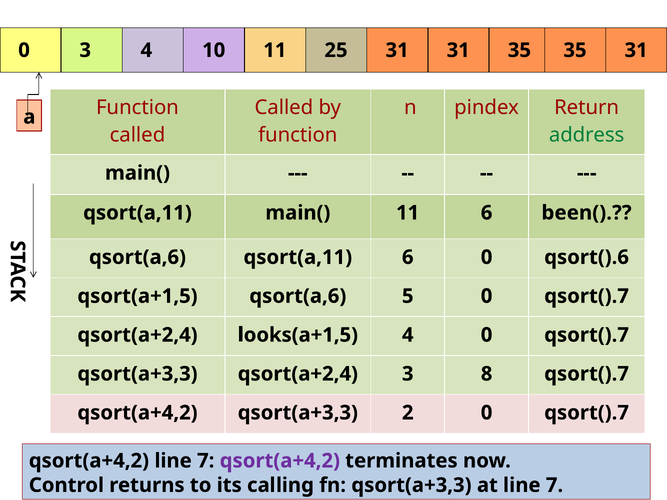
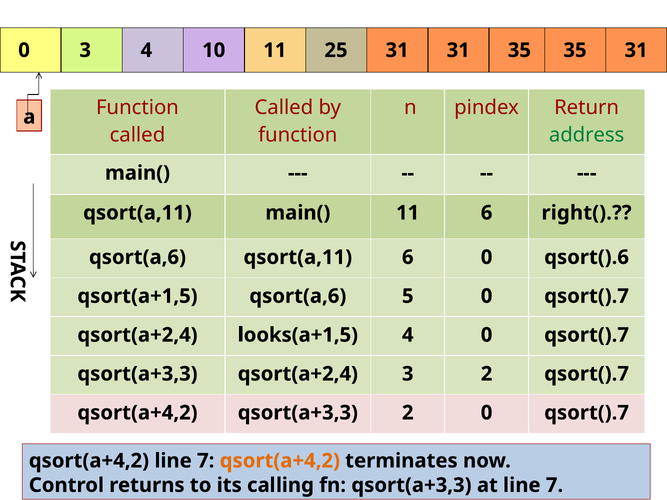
been(: been( -> right( (587, 213)
3 8: 8 -> 2 (487, 374)
qsort(a+4,2 colour: purple -> orange (280, 461)
